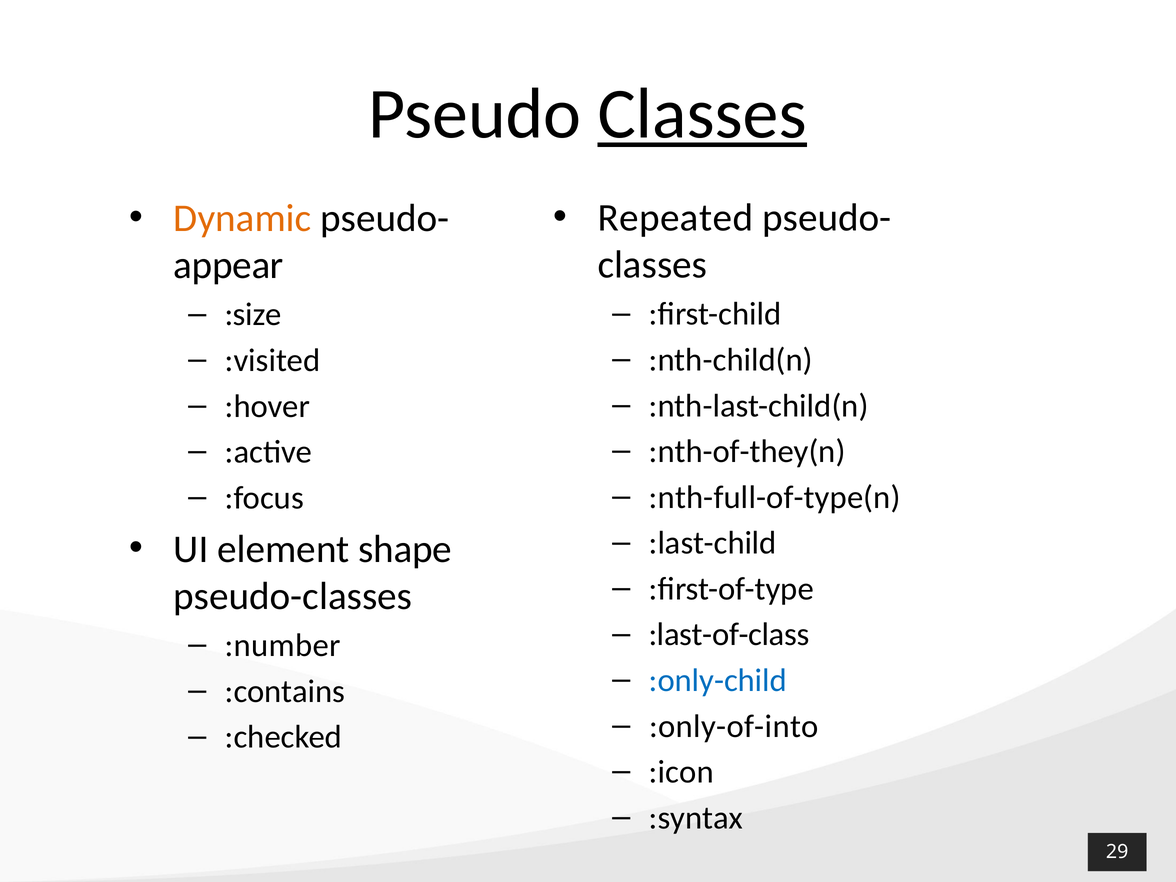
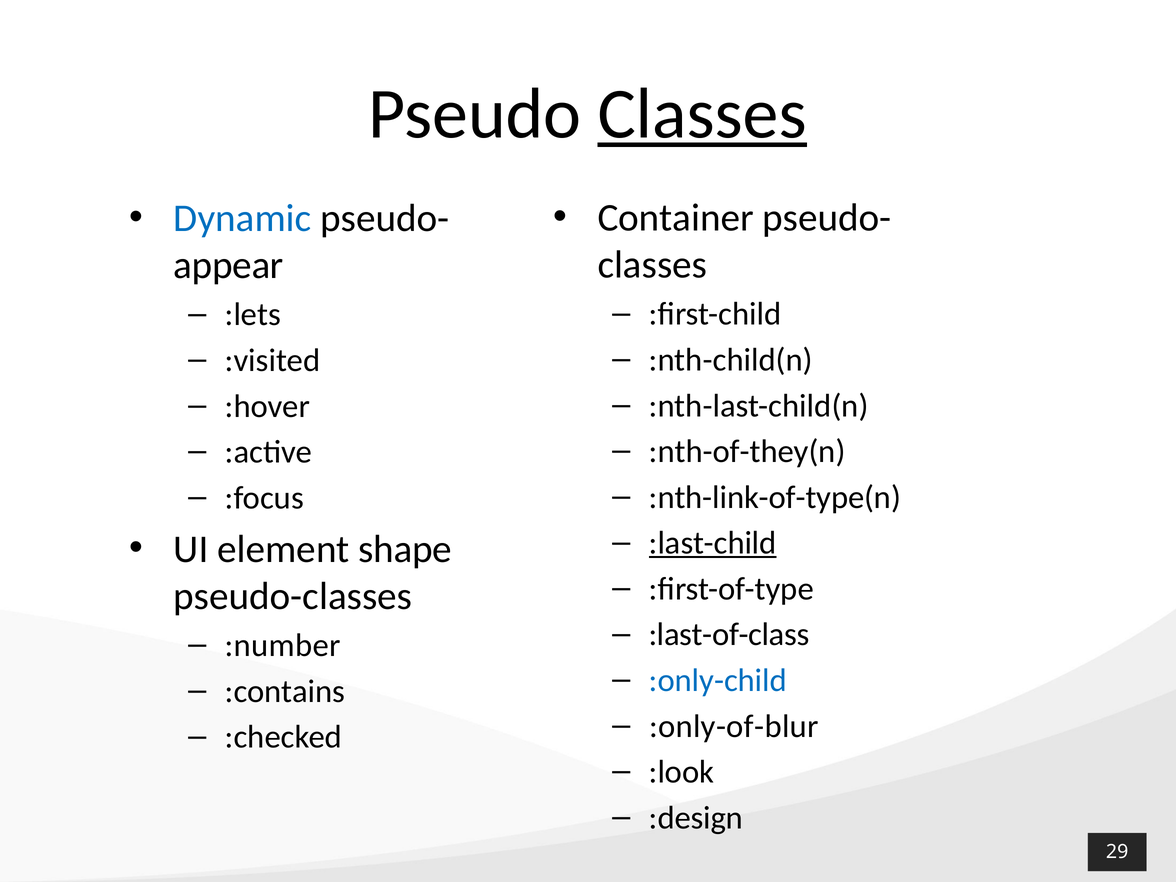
Repeated: Repeated -> Container (676, 218)
Dynamic colour: orange -> blue (242, 218)
:size: :size -> :lets (253, 315)
:nth-full-of-type(n: :nth-full-of-type(n -> :nth-link-of-type(n (775, 497)
:last-child underline: none -> present (713, 543)
:only-of-into: :only-of-into -> :only-of-blur (734, 726)
:icon: :icon -> :look (682, 772)
:syntax: :syntax -> :design (696, 818)
